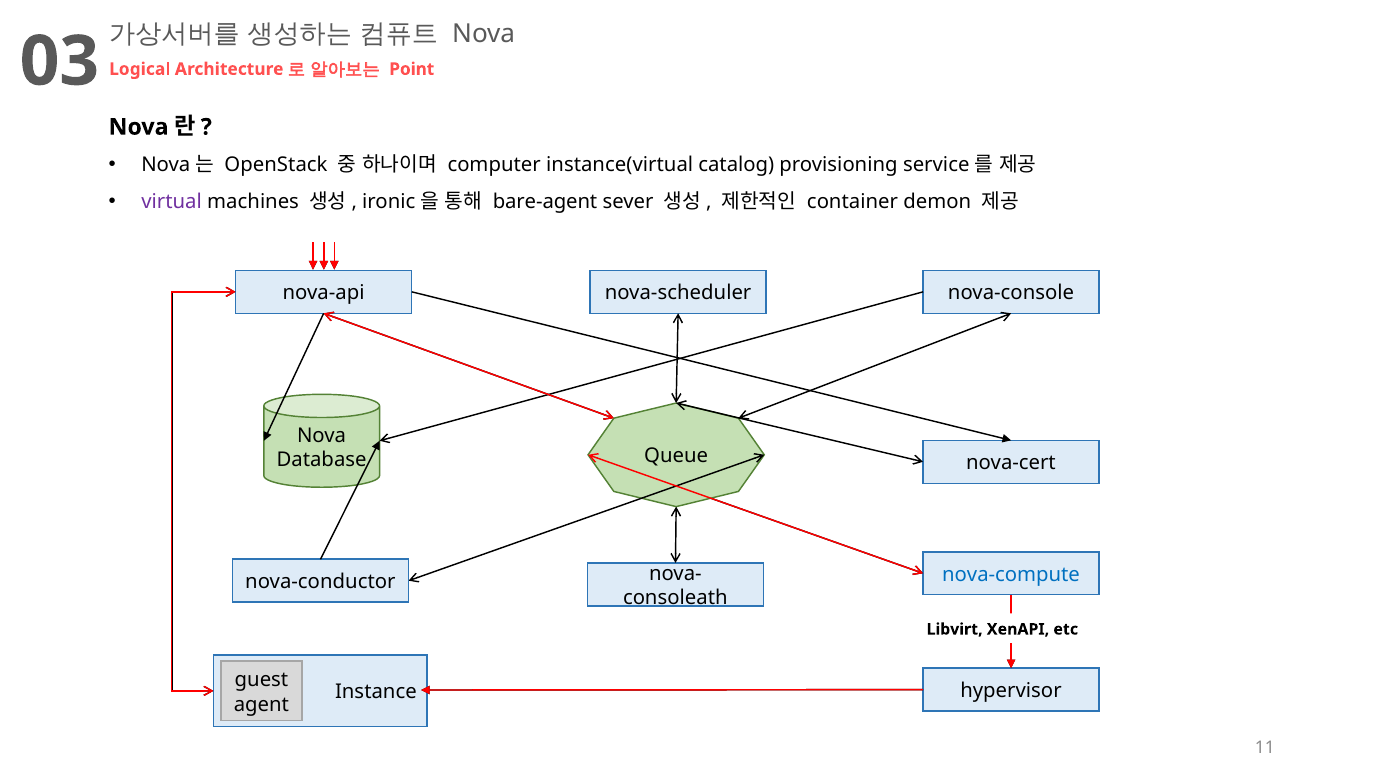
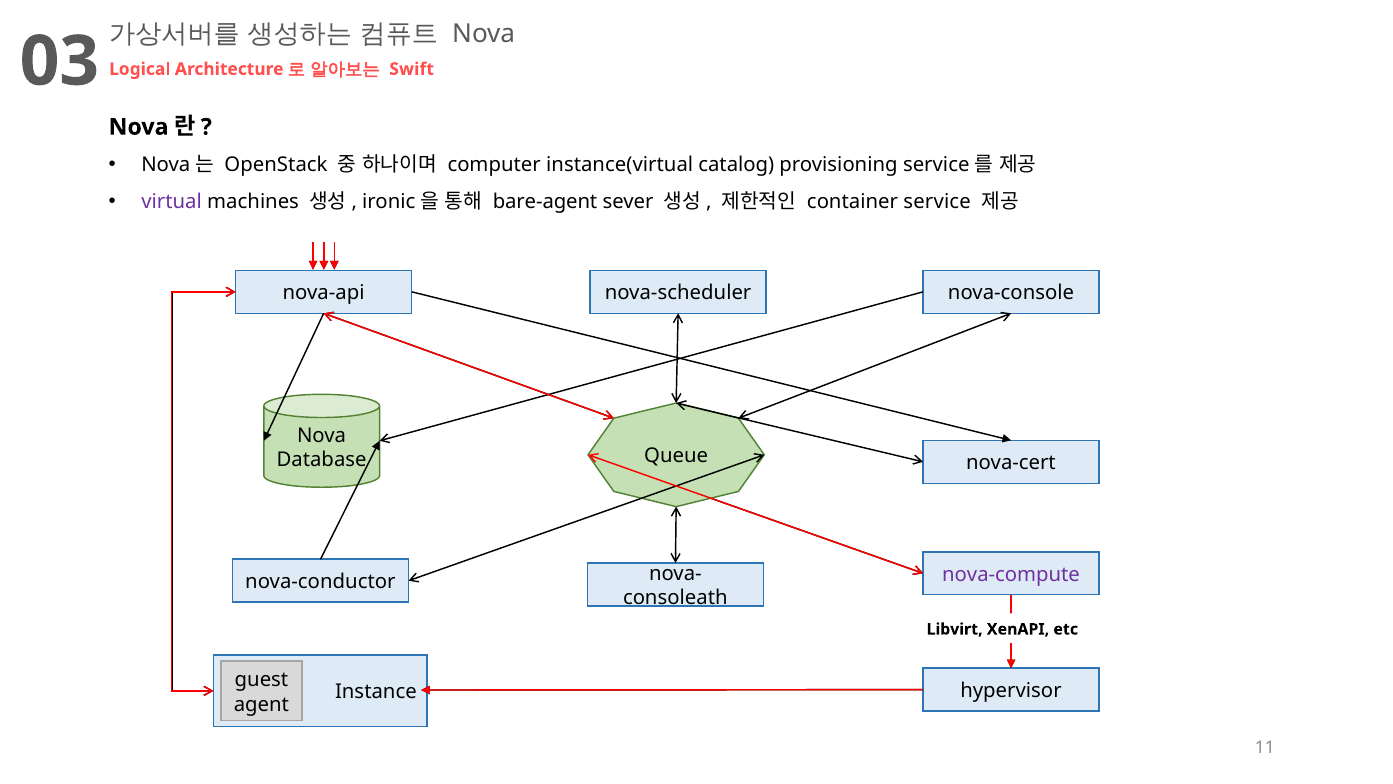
Point: Point -> Swift (412, 69)
container demon: demon -> service (937, 202)
nova-compute colour: blue -> purple (1011, 574)
